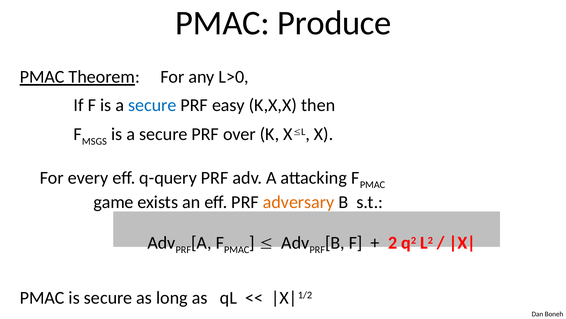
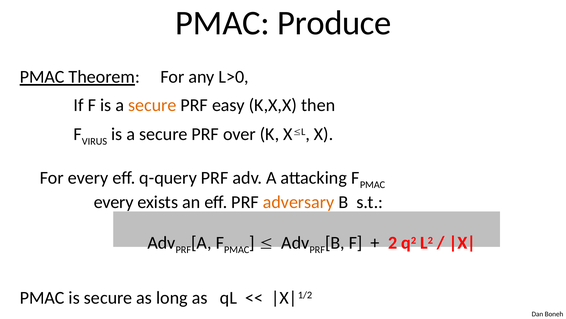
secure colour: blue -> orange (152, 105)
MSGS: MSGS -> VIRUS (94, 141)
game: game -> every (114, 202)
